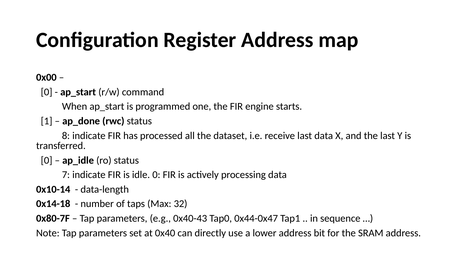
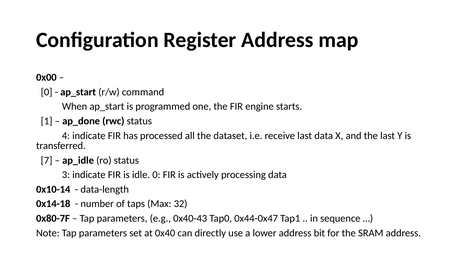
8: 8 -> 4 (66, 135)
0: 0 -> 7 (47, 160)
7: 7 -> 3 (66, 175)
